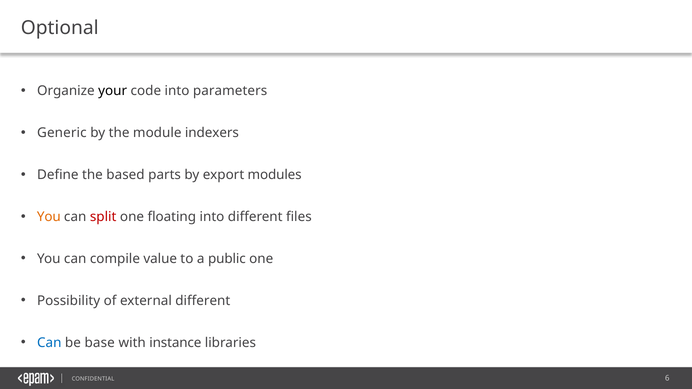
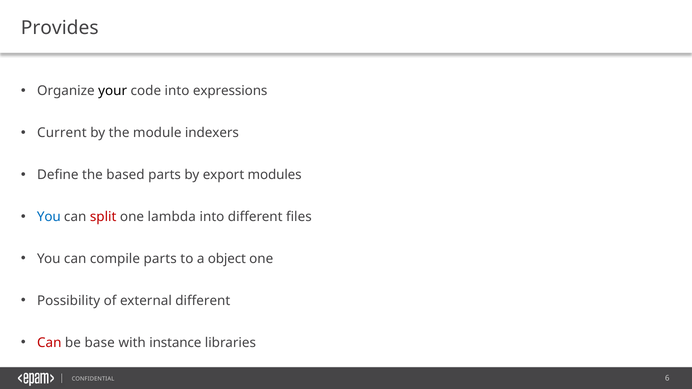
Optional: Optional -> Provides (60, 28)
parameters: parameters -> expressions (230, 91)
Generic: Generic -> Current (62, 133)
You colour: orange -> blue (49, 217)
floating: floating -> lambda (172, 217)
compile value: value -> parts (160, 259)
public: public -> object (227, 259)
Can colour: blue -> red (49, 343)
